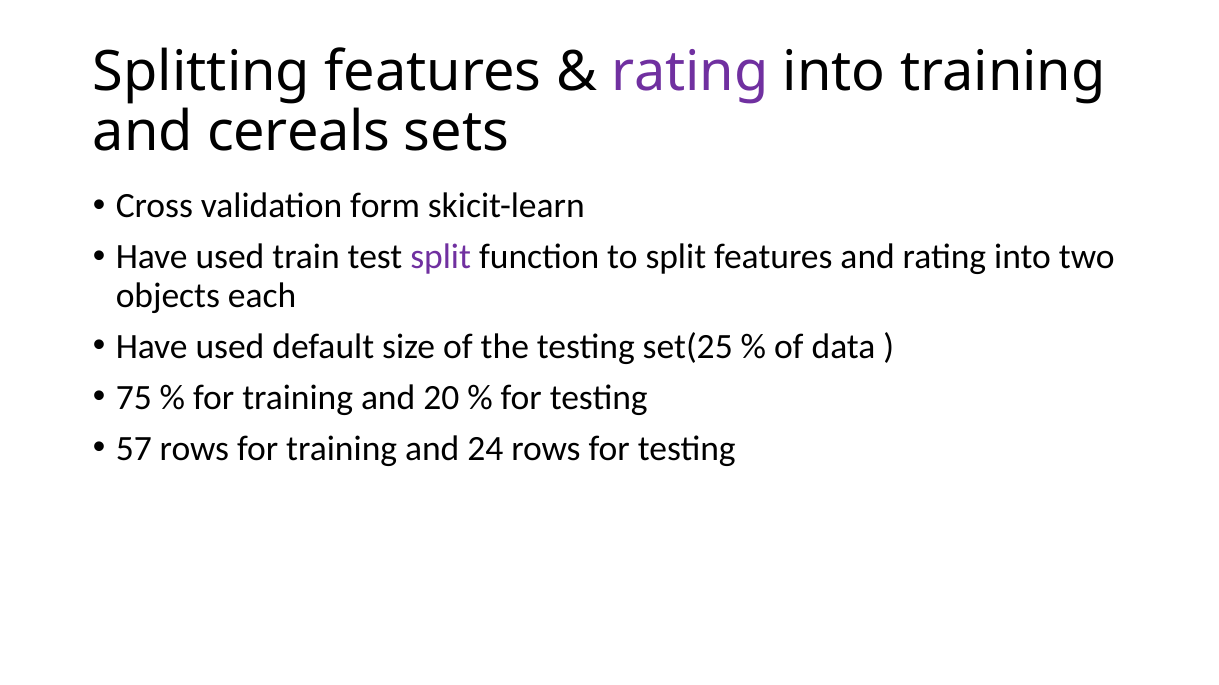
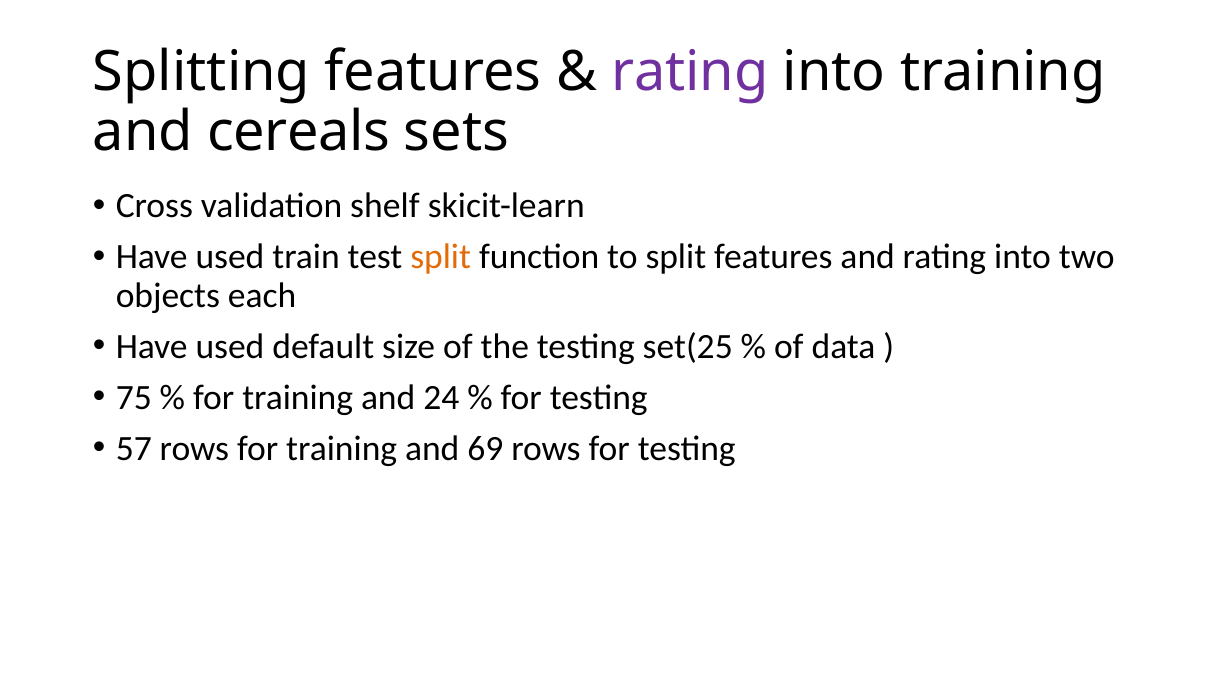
form: form -> shelf (385, 206)
split colour: purple -> orange (441, 257)
20: 20 -> 24 (441, 398)
24: 24 -> 69 (485, 449)
